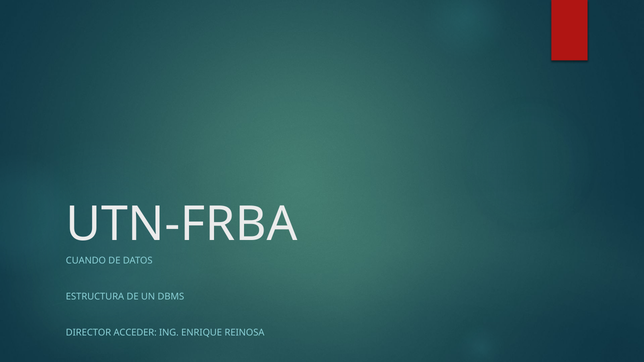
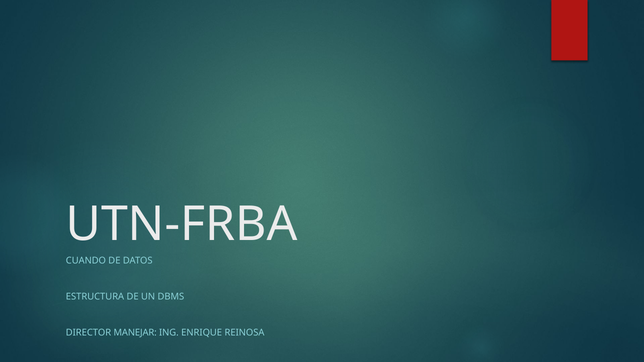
ACCEDER: ACCEDER -> MANEJAR (135, 333)
